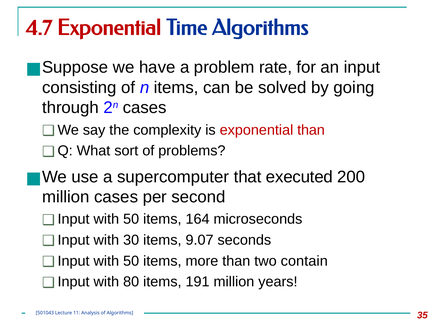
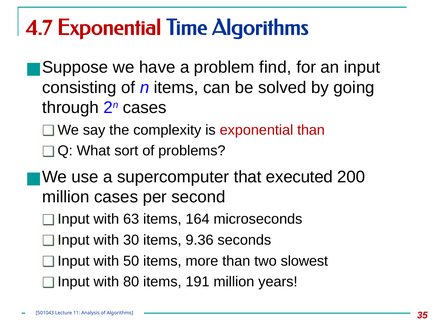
rate: rate -> find (275, 67)
50: 50 -> 63 (131, 219)
9.07: 9.07 -> 9.36 (200, 240)
contain: contain -> slowest (304, 261)
